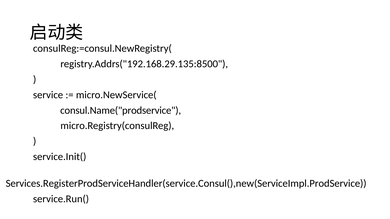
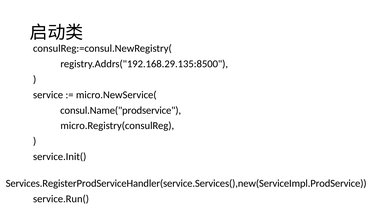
Services.RegisterProdServiceHandler(service.Consul(),new(ServiceImpl.ProdService: Services.RegisterProdServiceHandler(service.Consul(),new(ServiceImpl.ProdService -> Services.RegisterProdServiceHandler(service.Services(),new(ServiceImpl.ProdService (186, 184)
